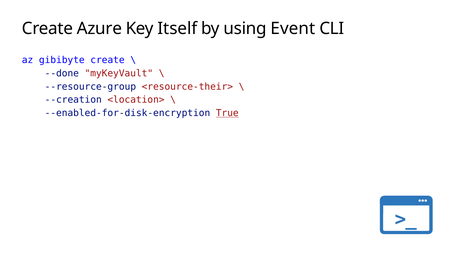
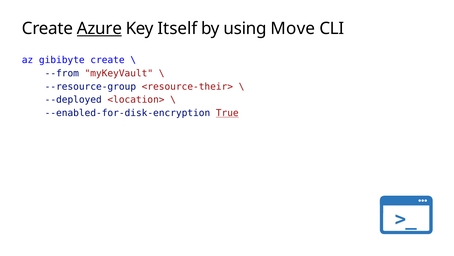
Azure underline: none -> present (99, 28)
Event: Event -> Move (293, 28)
--done: --done -> --from (62, 73)
--creation: --creation -> --deployed (73, 100)
